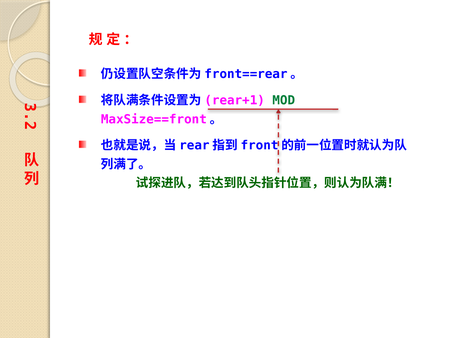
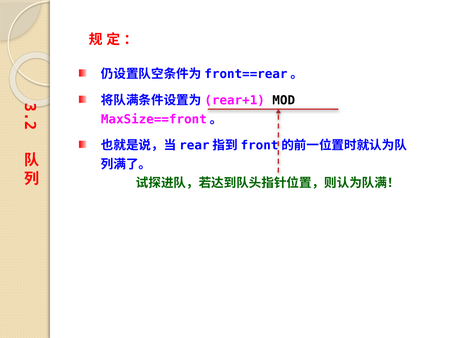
MOD colour: green -> black (284, 101)
